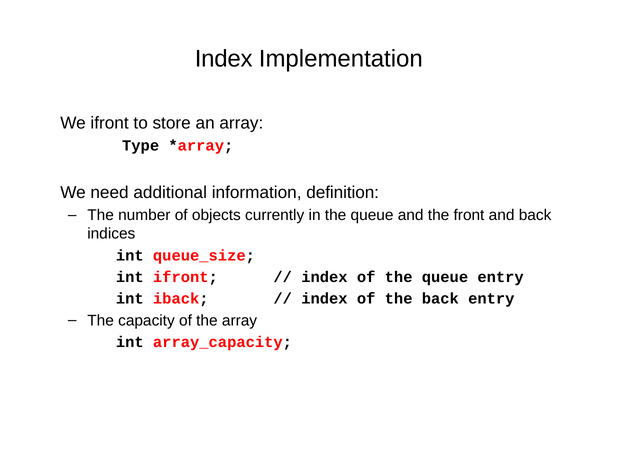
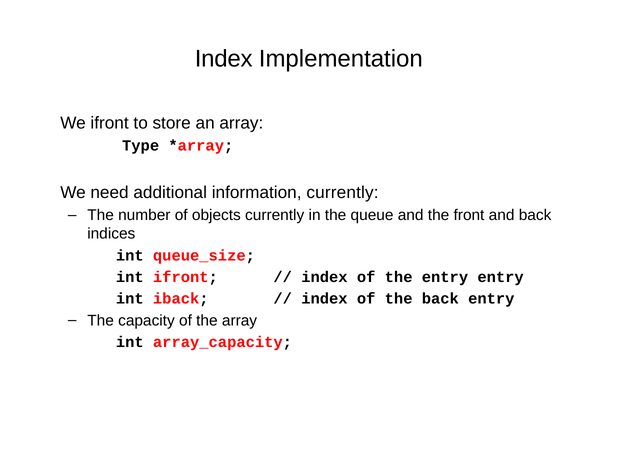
information definition: definition -> currently (343, 192)
of the queue: queue -> entry (445, 277)
